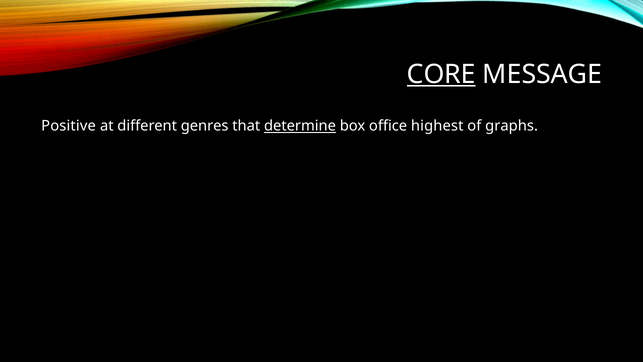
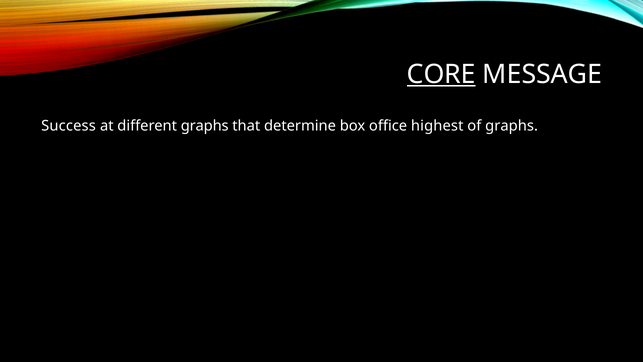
Positive: Positive -> Success (69, 126)
different genres: genres -> graphs (205, 126)
determine underline: present -> none (300, 126)
